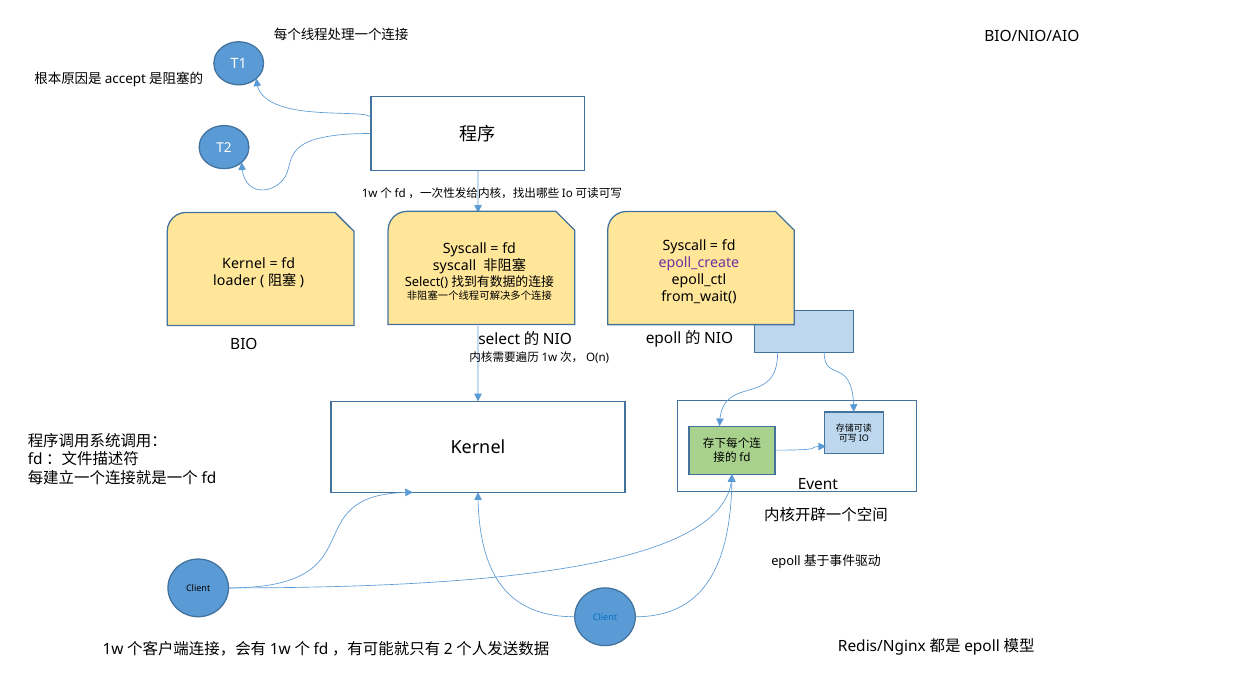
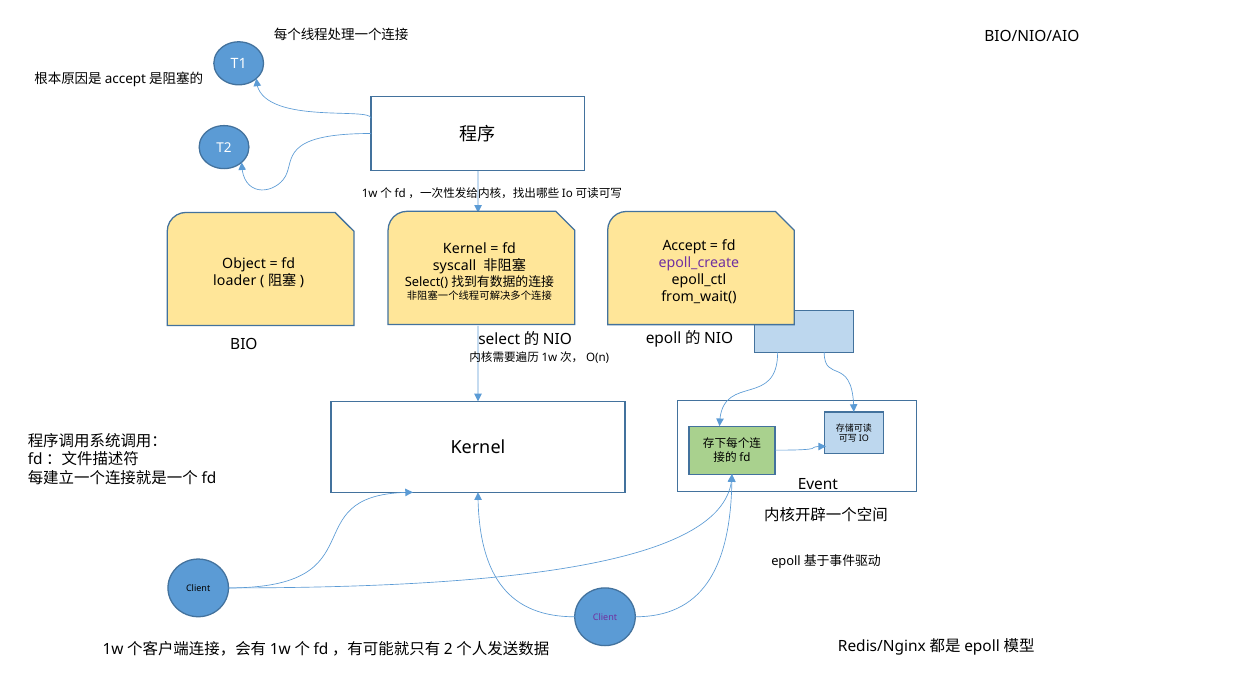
Syscall: Syscall -> Accept (685, 246)
Syscall: Syscall -> Kernel (465, 249)
Kernel: Kernel -> Object (244, 264)
Client colour: blue -> purple (605, 617)
